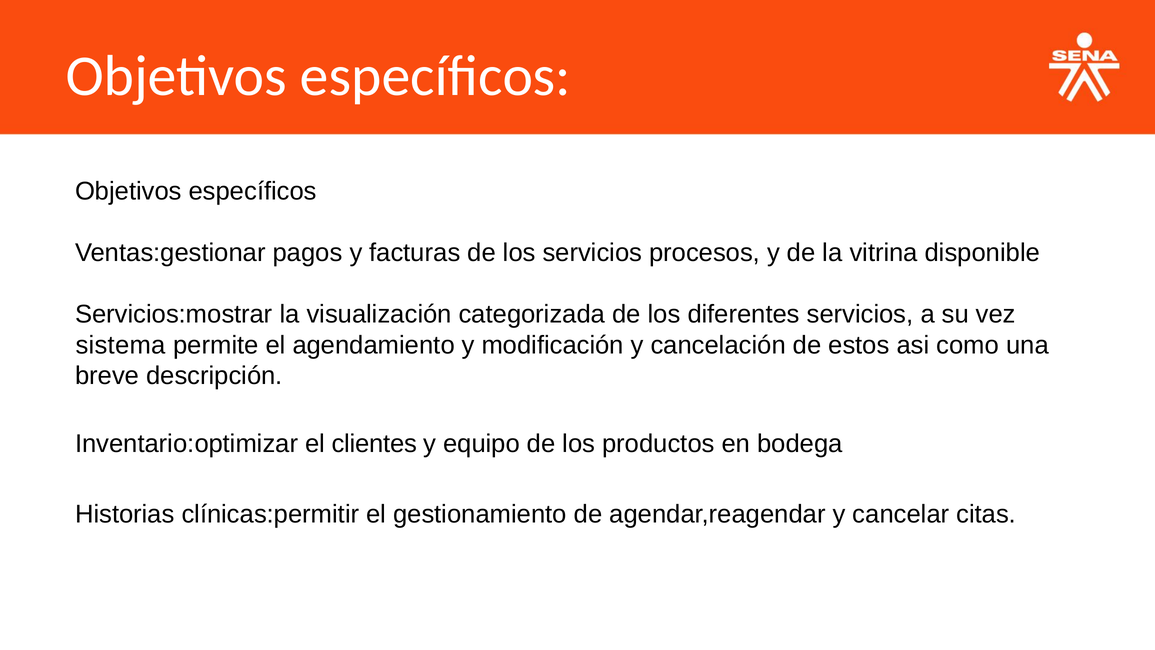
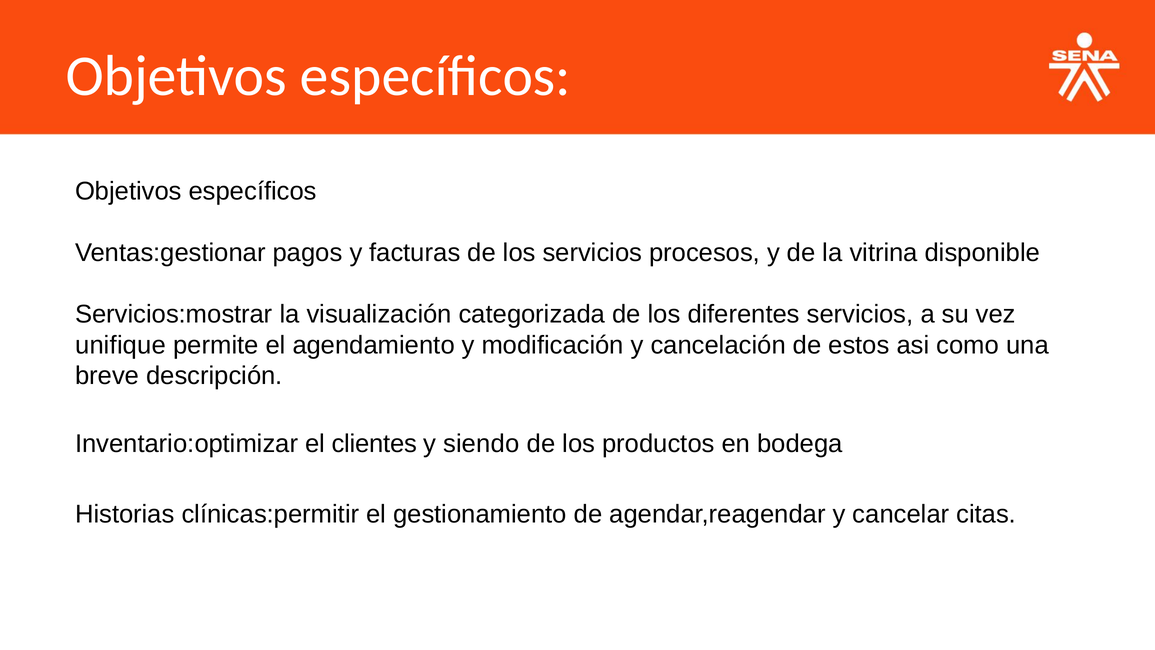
sistema: sistema -> unifique (121, 345)
equipo: equipo -> siendo (481, 444)
